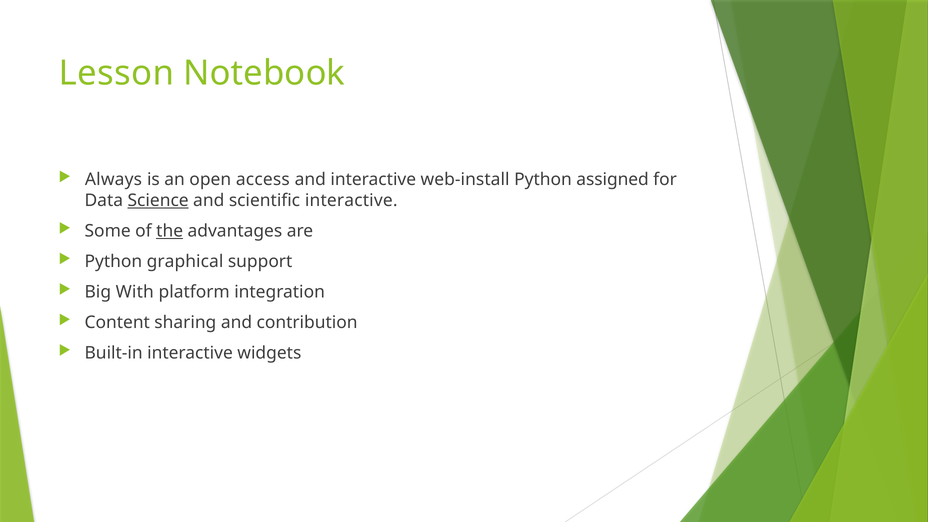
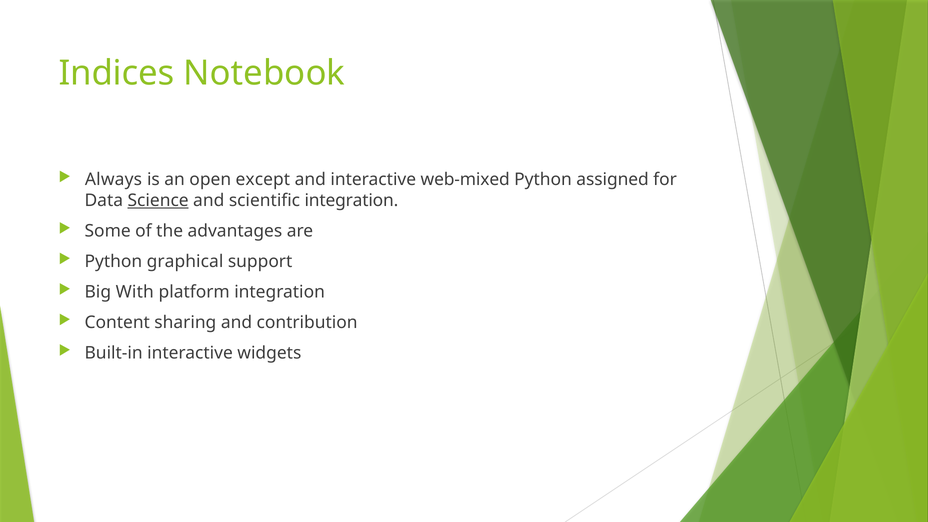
Lesson: Lesson -> Indices (117, 73)
access: access -> except (263, 180)
web-install: web-install -> web-mixed (465, 180)
scientific interactive: interactive -> integration (351, 200)
the underline: present -> none (170, 231)
